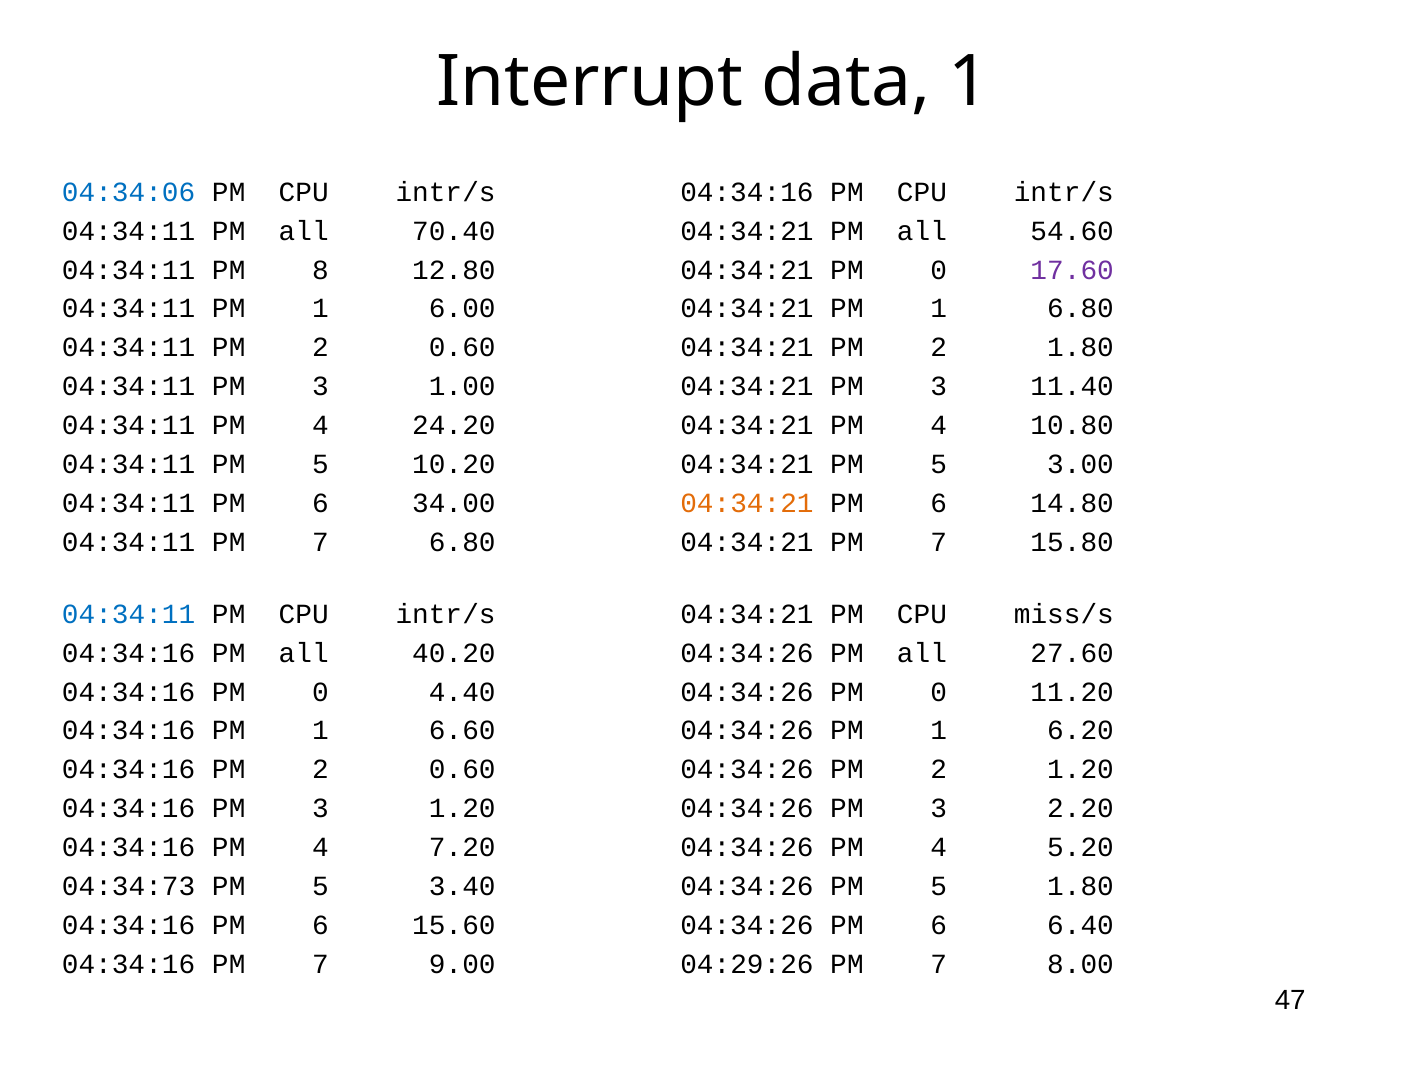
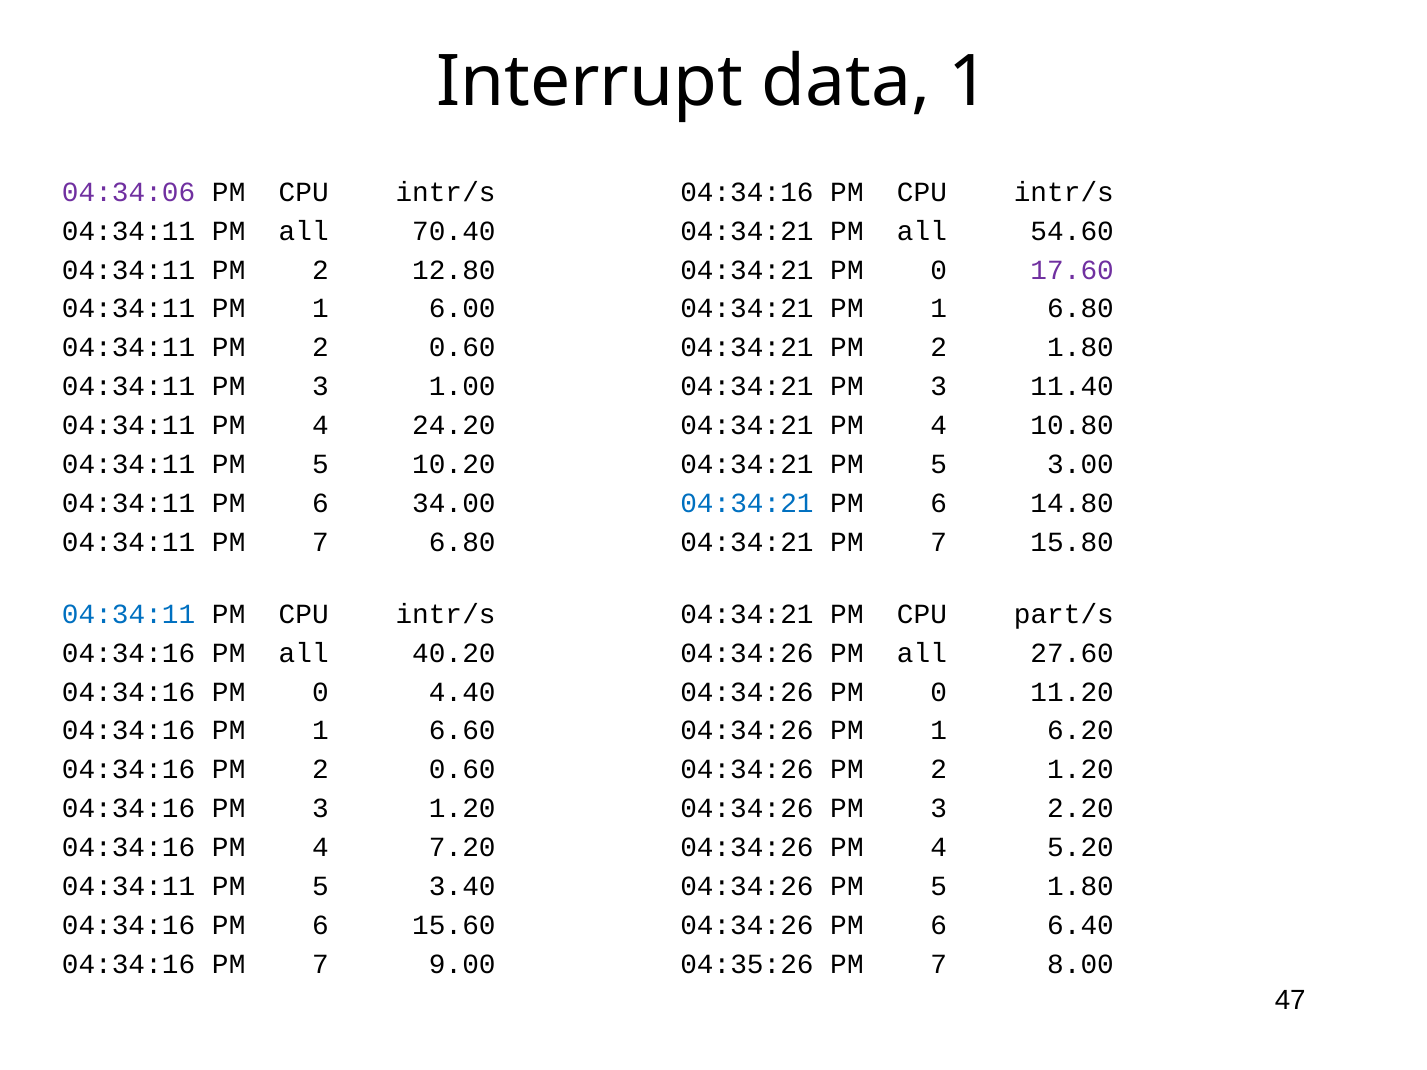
04:34:06 colour: blue -> purple (129, 192)
8: 8 -> 2 (320, 270)
04:34:21 colour: orange -> blue (747, 503)
miss/s: miss/s -> part/s (1064, 614)
04:34:73: 04:34:73 -> 04:34:11 (129, 886)
04:29:26: 04:29:26 -> 04:35:26 (747, 964)
